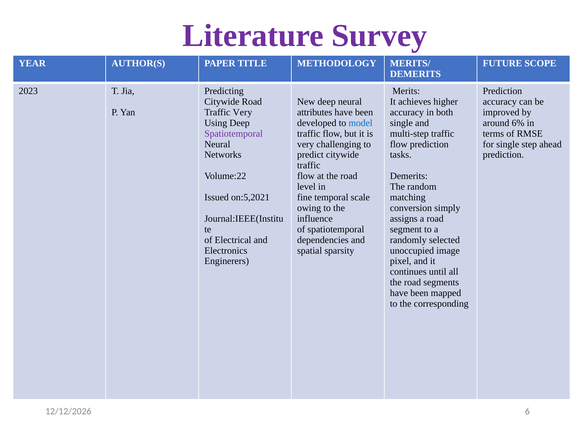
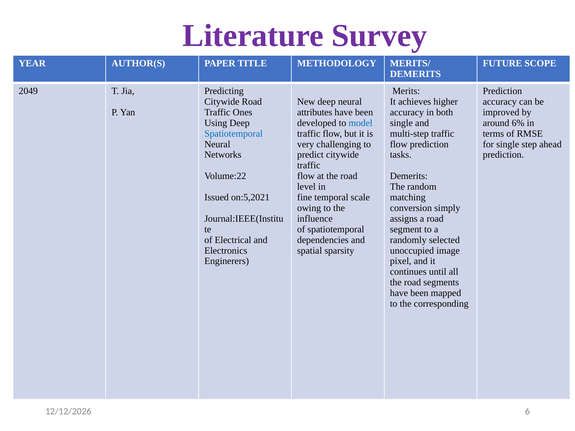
2023: 2023 -> 2049 (28, 91)
Traffic Very: Very -> Ones (243, 112)
Spatiotemporal colour: purple -> blue (234, 134)
